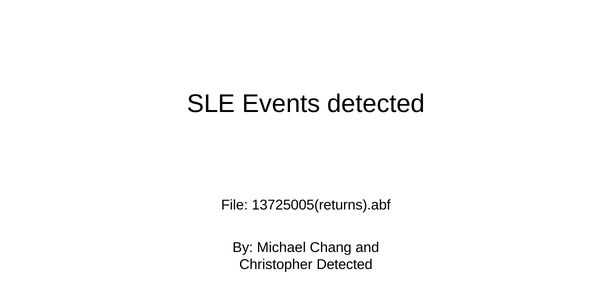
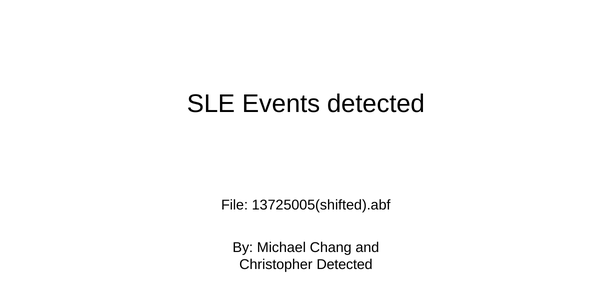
13725005(returns).abf: 13725005(returns).abf -> 13725005(shifted).abf (321, 205)
